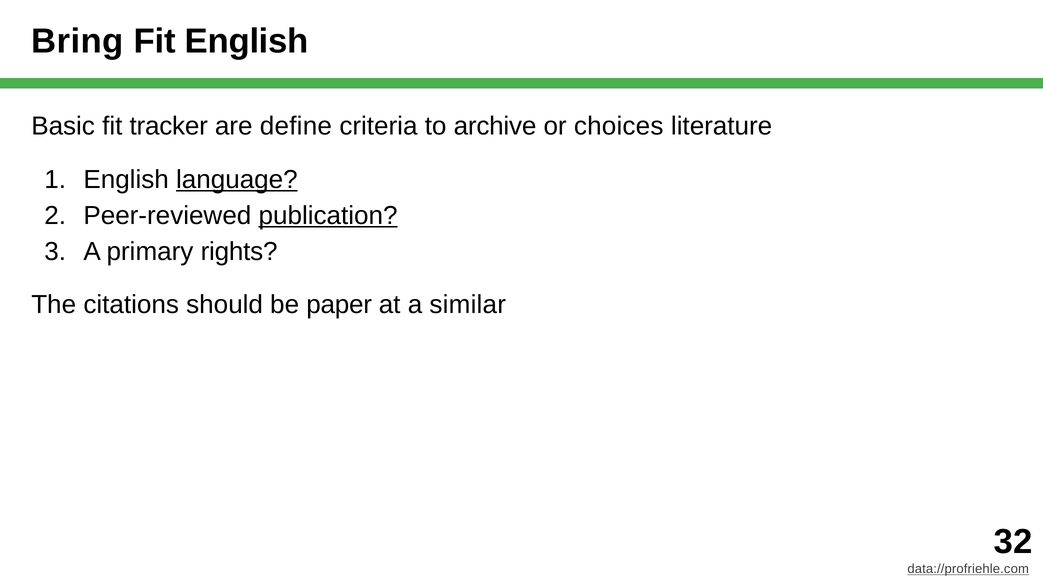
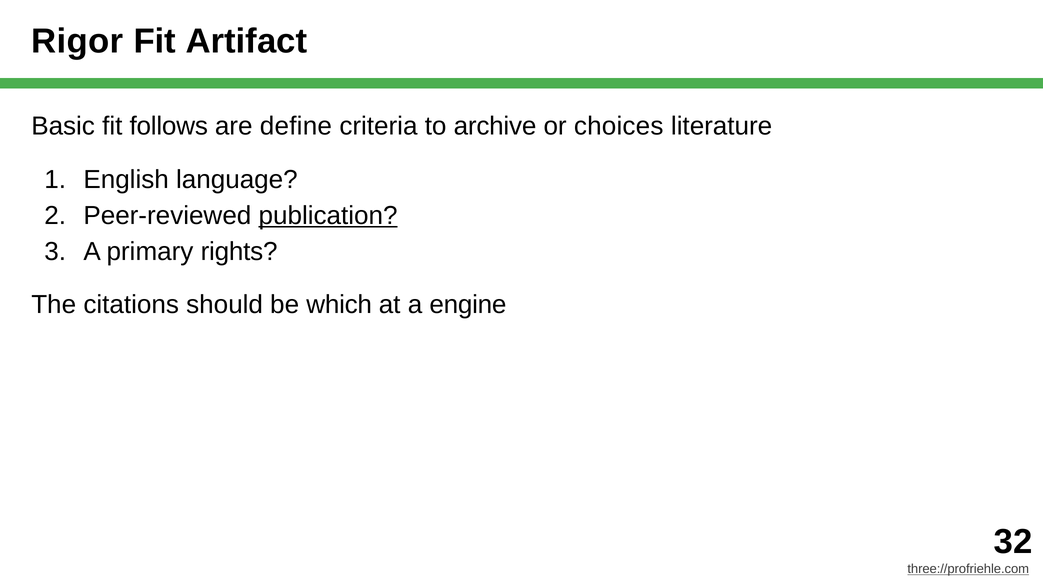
Bring: Bring -> Rigor (77, 42)
Fit English: English -> Artifact (246, 42)
tracker: tracker -> follows (169, 126)
language underline: present -> none (237, 180)
paper: paper -> which (339, 305)
similar: similar -> engine (468, 305)
data://profriehle.com: data://profriehle.com -> three://profriehle.com (968, 570)
